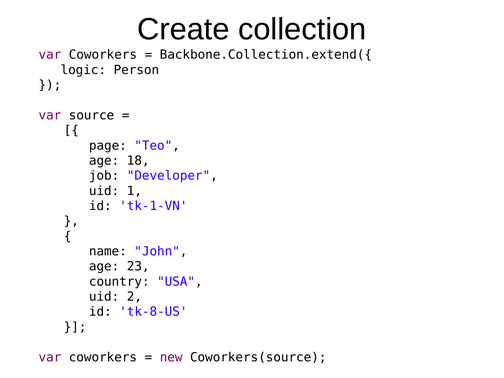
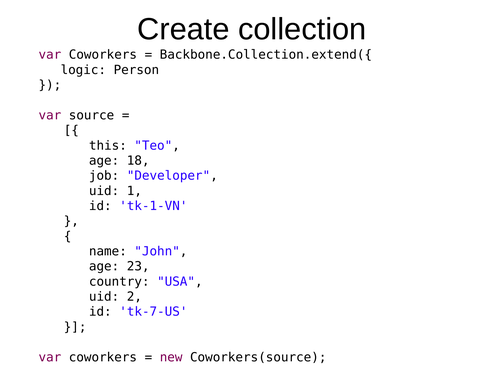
page: page -> this (108, 146)
tk-8-US: tk-8-US -> tk-7-US (153, 312)
